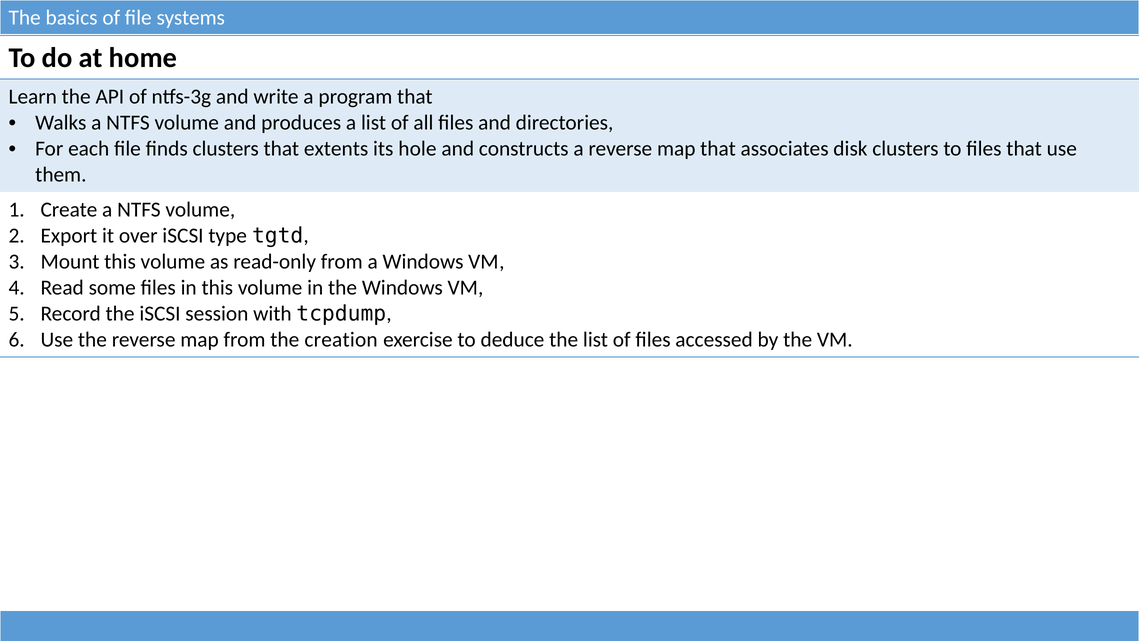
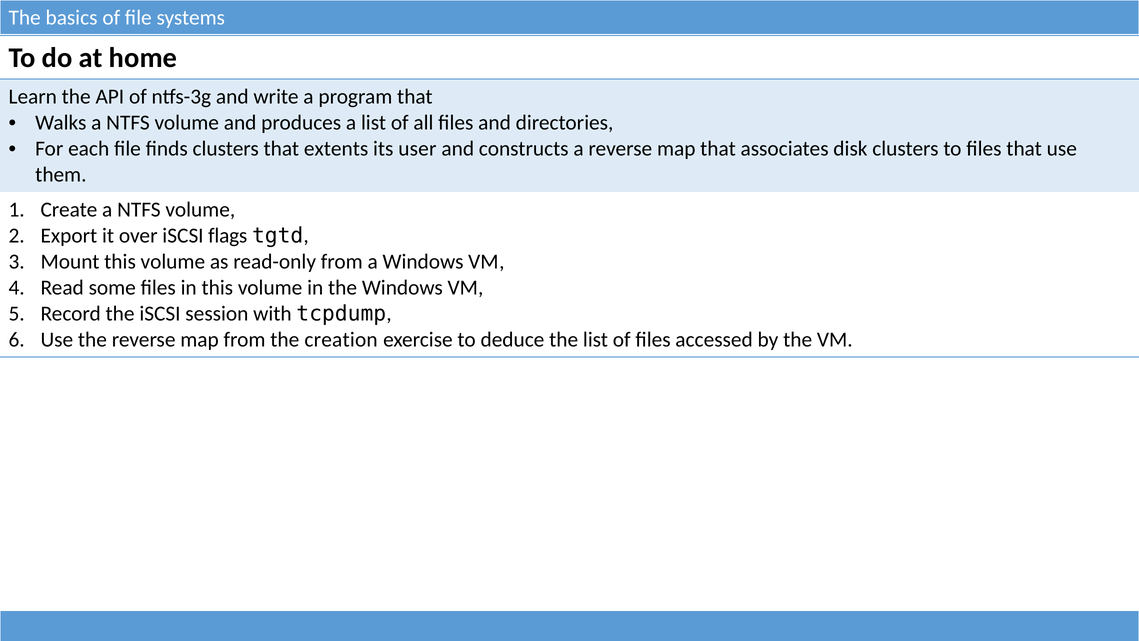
hole: hole -> user (417, 149)
type: type -> flags (228, 236)
